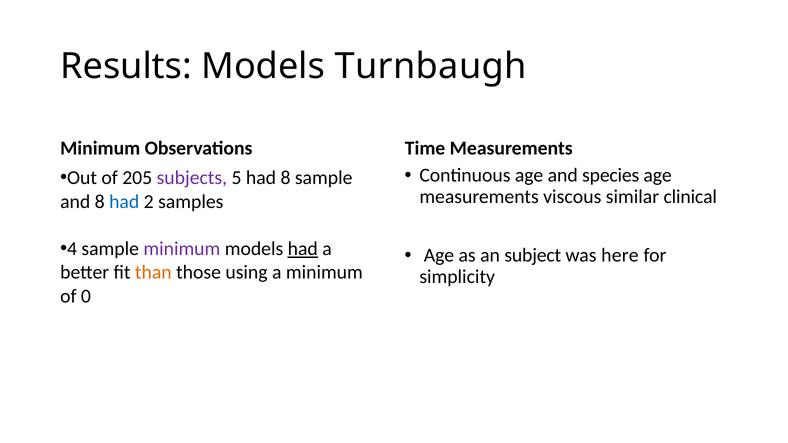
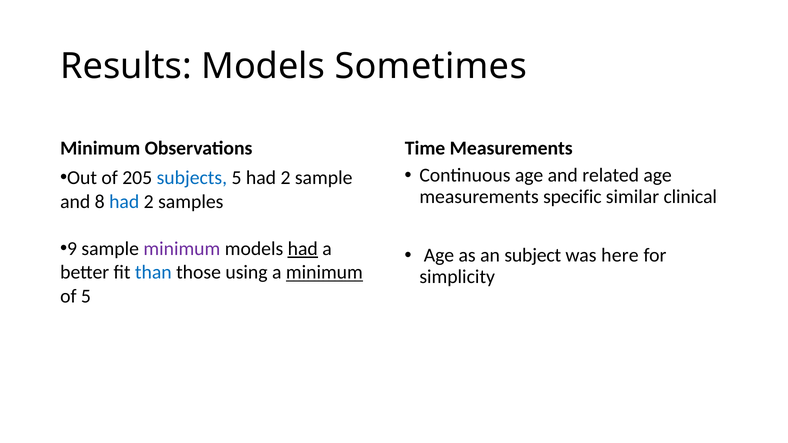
Turnbaugh: Turnbaugh -> Sometimes (431, 66)
species: species -> related (611, 175)
subjects colour: purple -> blue (192, 178)
5 had 8: 8 -> 2 (286, 178)
viscous: viscous -> specific (572, 197)
4: 4 -> 9 (72, 249)
than colour: orange -> blue (153, 273)
minimum underline: none -> present (324, 273)
of 0: 0 -> 5 (86, 296)
